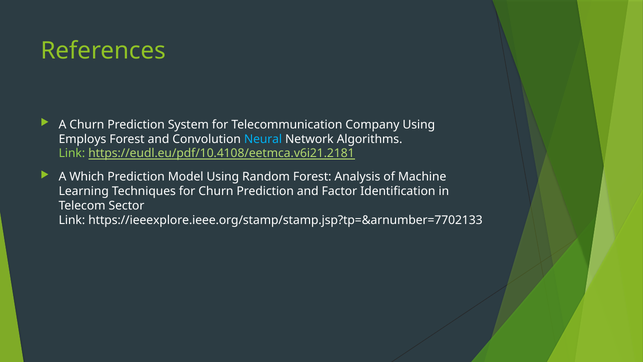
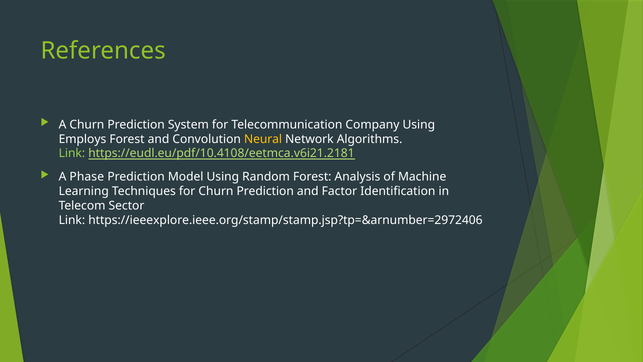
Neural colour: light blue -> yellow (263, 139)
Which: Which -> Phase (87, 176)
https://ieeexplore.ieee.org/stamp/stamp.jsp?tp=&arnumber=7702133: https://ieeexplore.ieee.org/stamp/stamp.jsp?tp=&arnumber=7702133 -> https://ieeexplore.ieee.org/stamp/stamp.jsp?tp=&arnumber=2972406 (285, 220)
